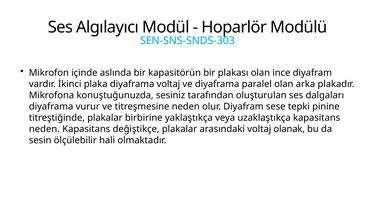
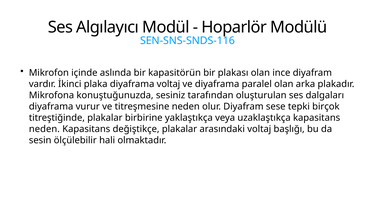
SEN-SNS-SNDS-303: SEN-SNS-SNDS-303 -> SEN-SNS-SNDS-116 (187, 41)
pinine: pinine -> birçok (326, 106)
olanak: olanak -> başlığı (289, 129)
